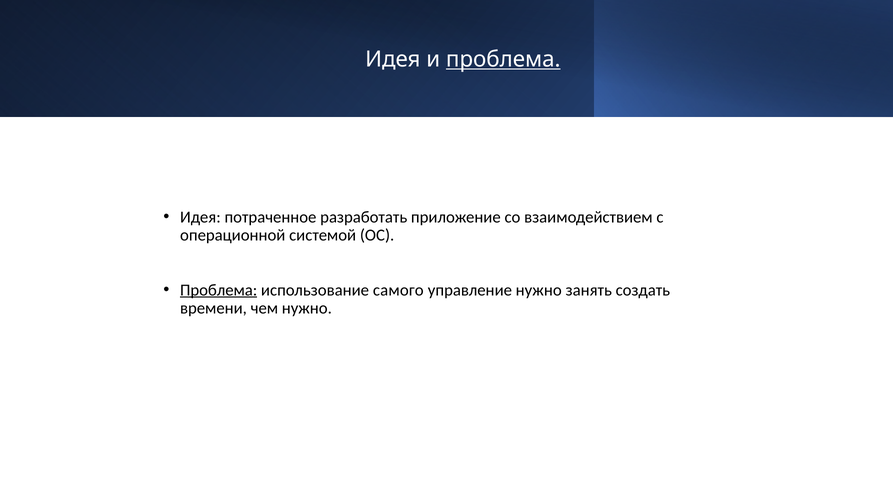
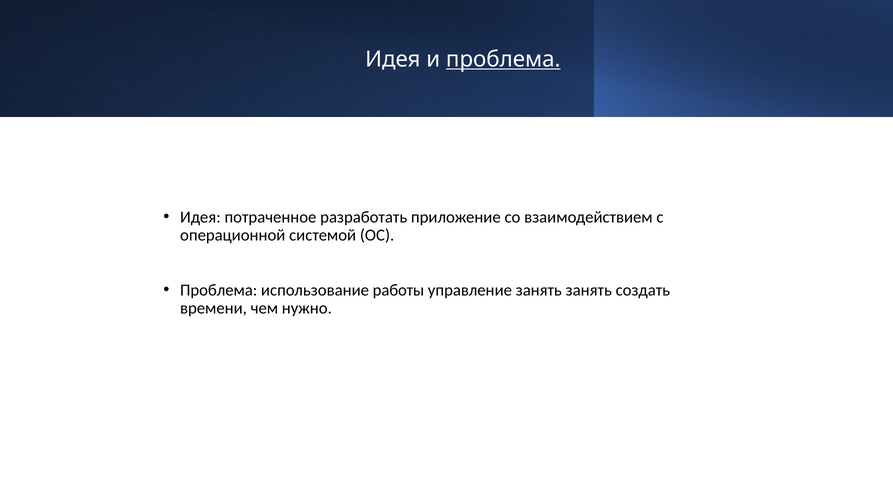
Проблема underline: present -> none (219, 290)
самого: самого -> работы (398, 290)
управление нужно: нужно -> занять (539, 290)
